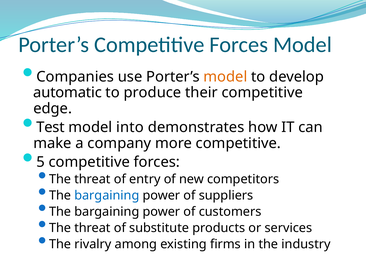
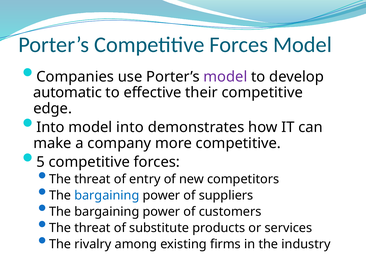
model colour: orange -> purple (225, 77)
produce: produce -> effective (152, 93)
Test: Test -> Into (50, 128)
